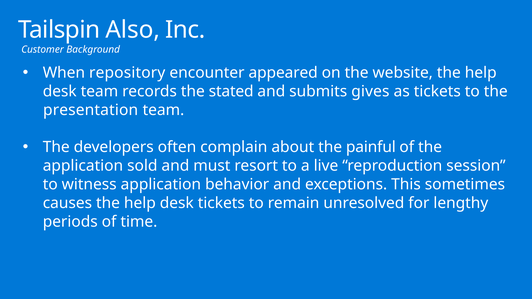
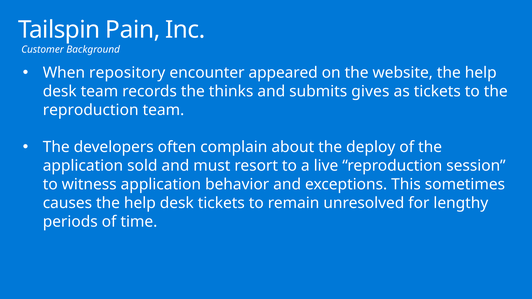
Also: Also -> Pain (133, 30)
stated: stated -> thinks (231, 91)
presentation: presentation -> reproduction (91, 110)
painful: painful -> deploy (371, 147)
